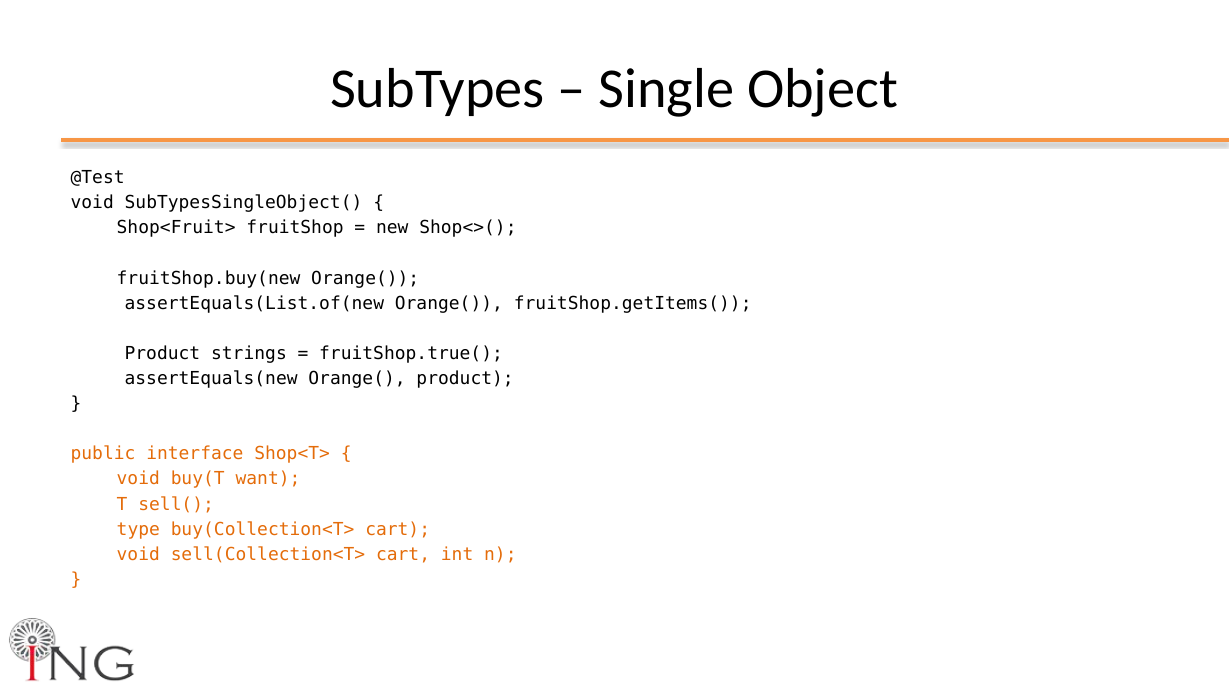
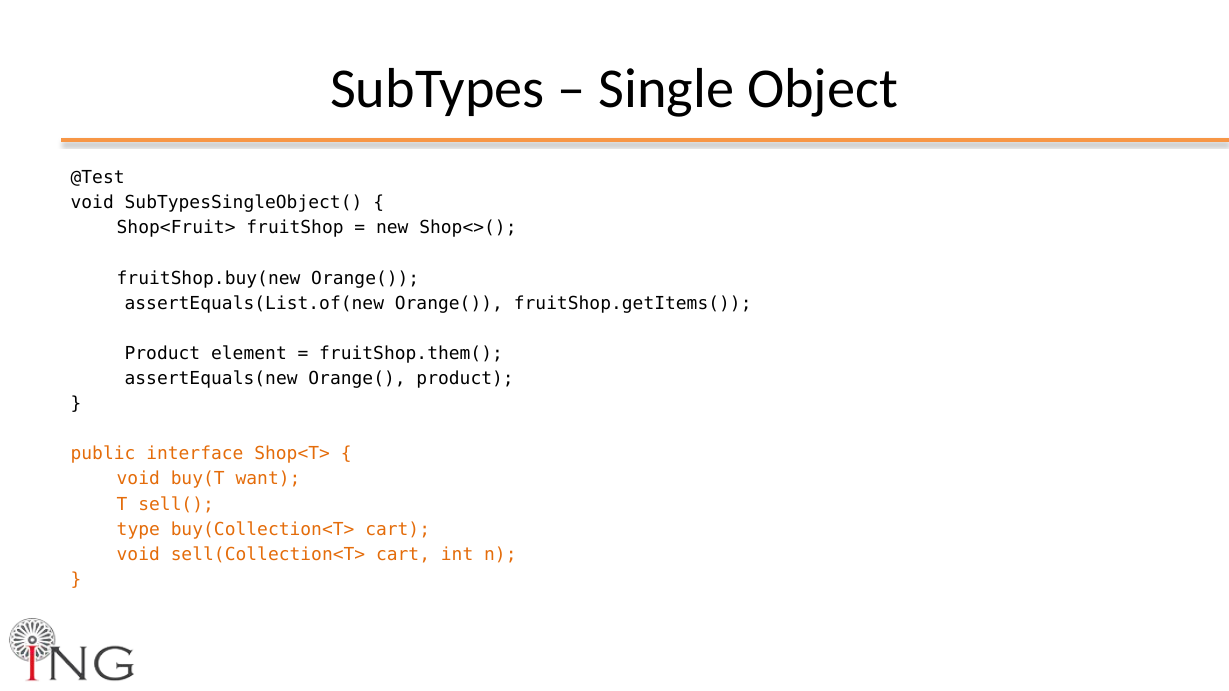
strings: strings -> element (249, 354)
fruitShop.true(: fruitShop.true( -> fruitShop.them( (411, 354)
